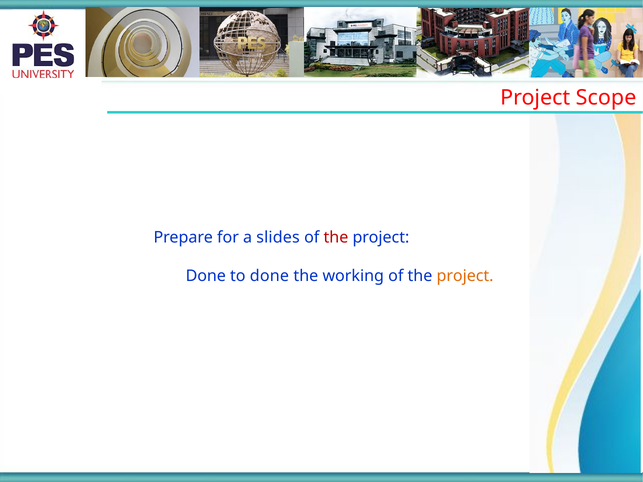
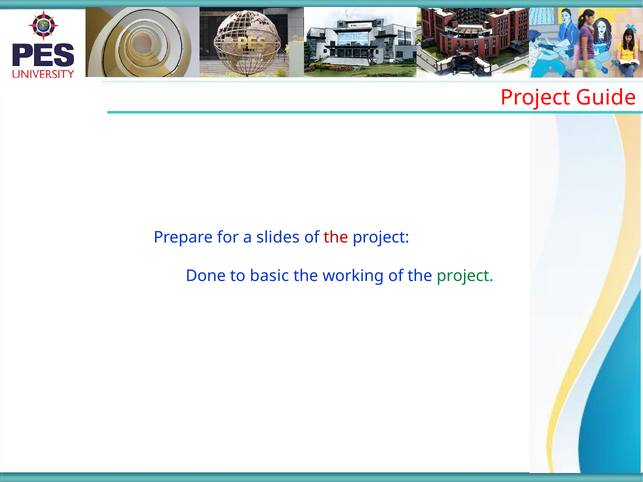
Scope: Scope -> Guide (606, 98)
to done: done -> basic (269, 276)
project colour: orange -> green (465, 276)
